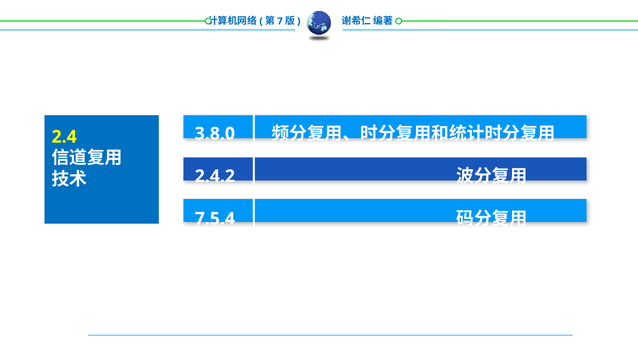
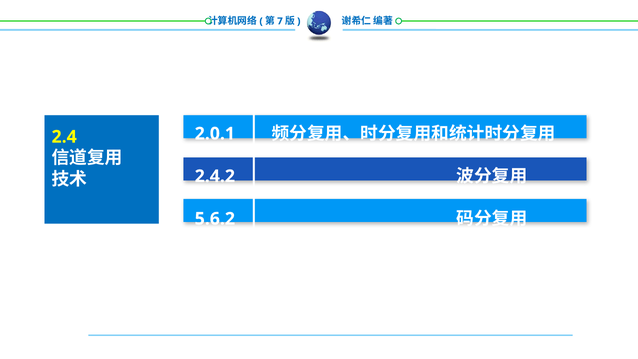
3.8.0: 3.8.0 -> 2.0.1 (215, 134)
7.5.4: 7.5.4 -> 5.6.2 (215, 219)
